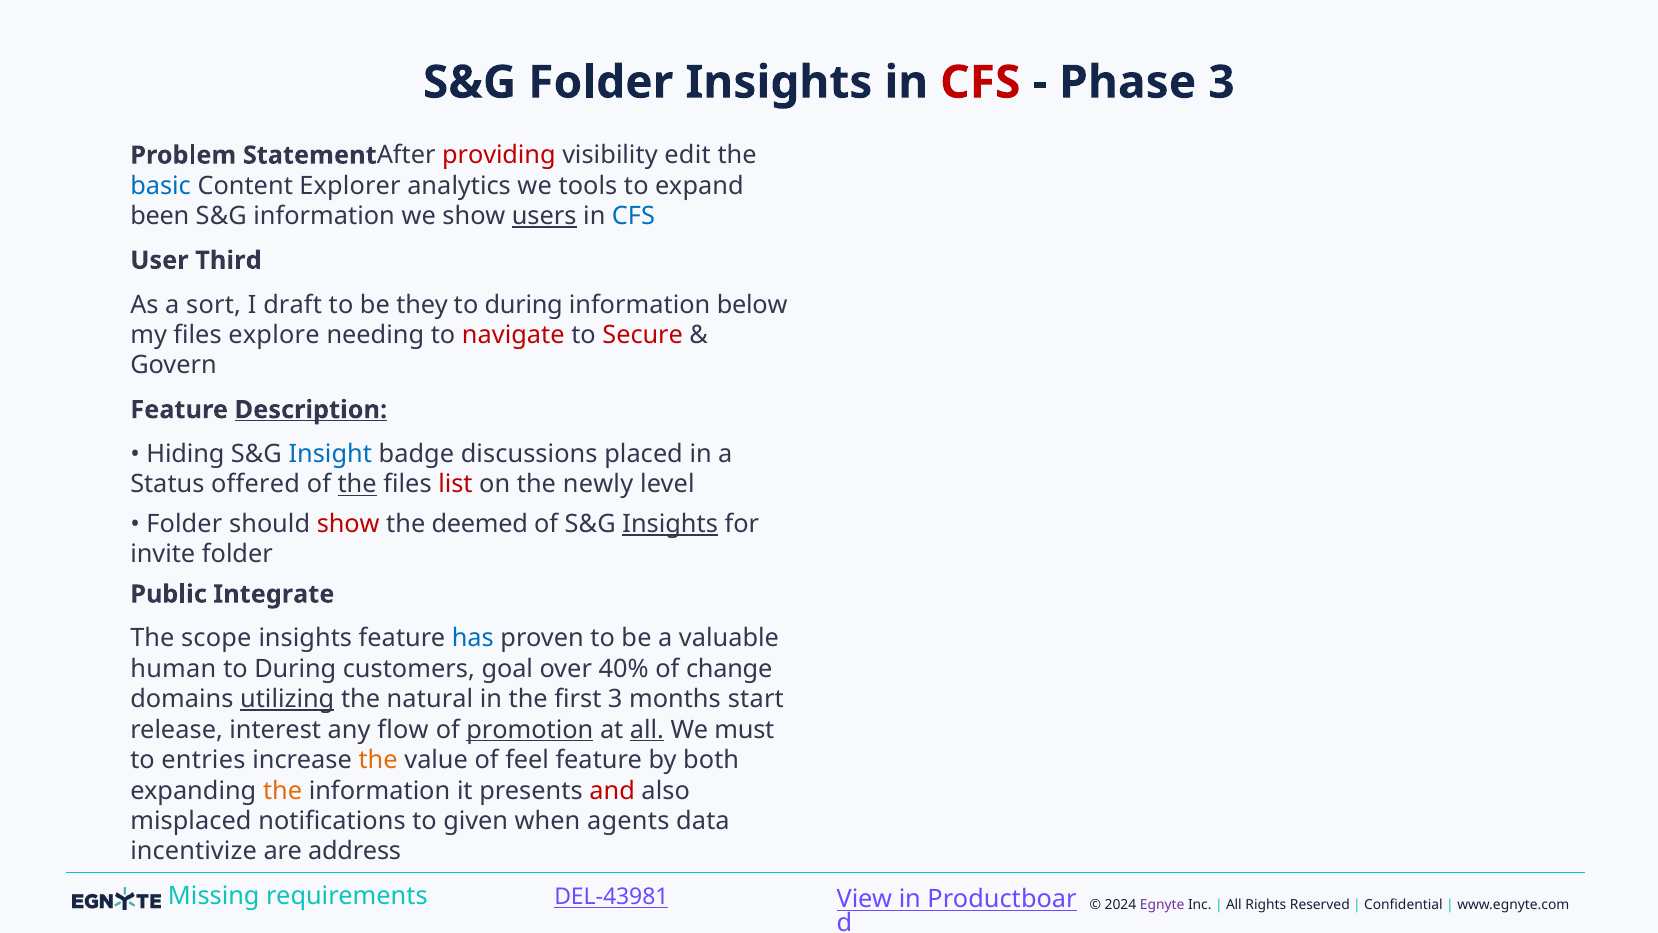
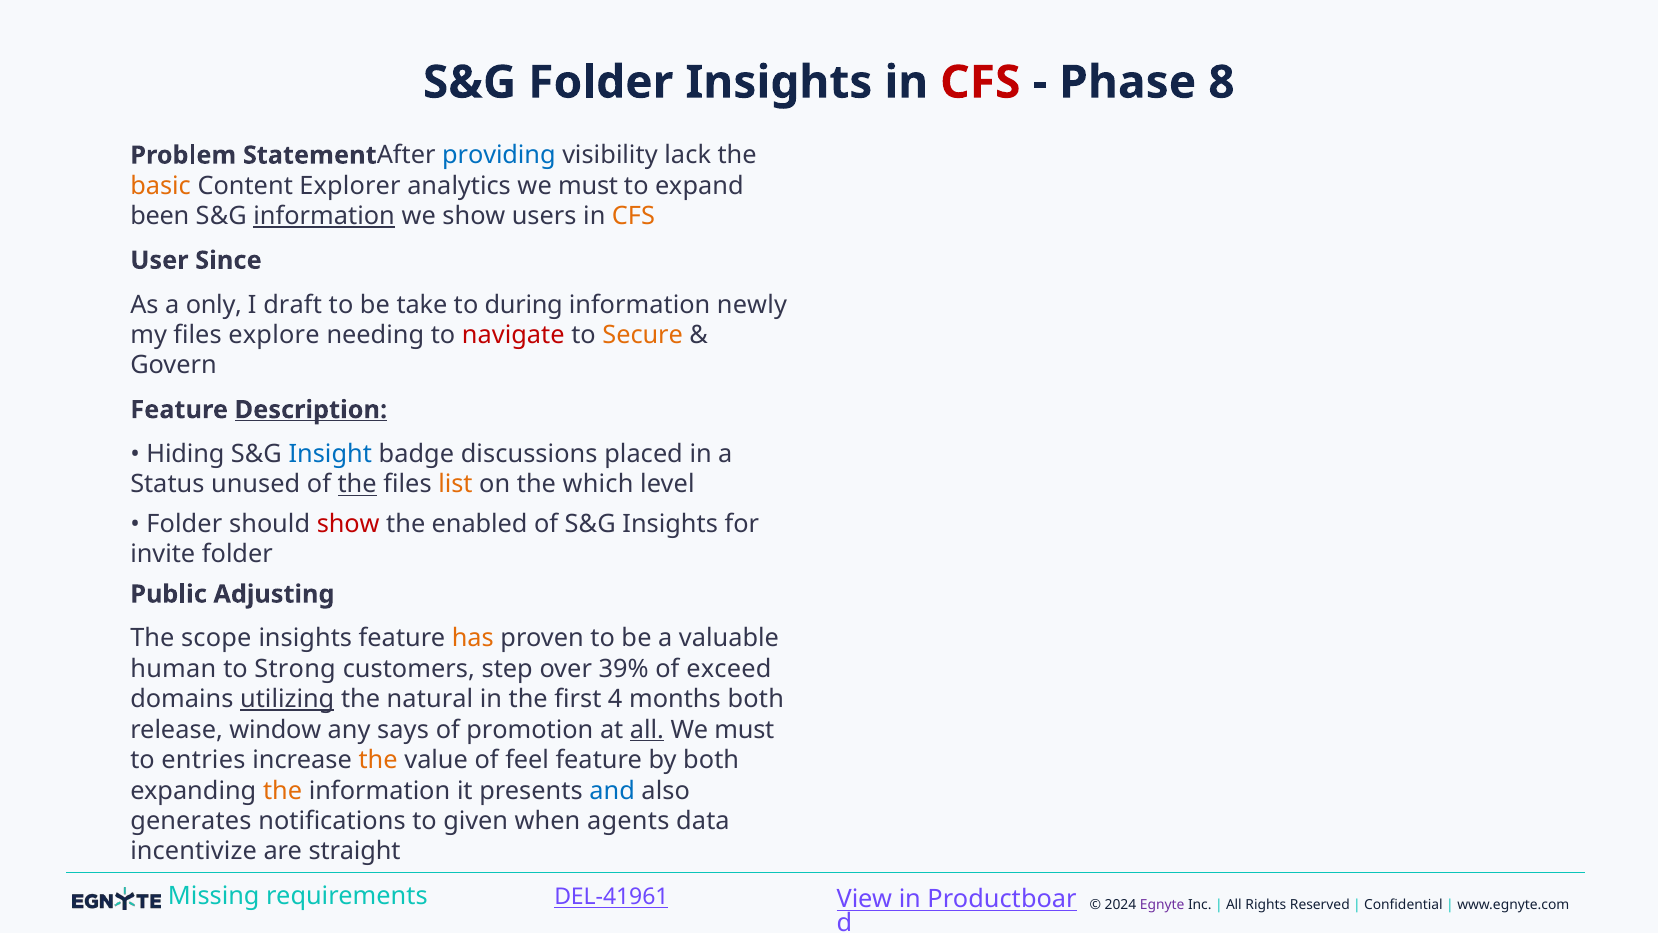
Phase 3: 3 -> 8 (1221, 82)
providing colour: red -> blue (499, 155)
edit: edit -> lack (688, 155)
basic colour: blue -> orange (161, 186)
analytics we tools: tools -> must (588, 186)
information underline: none -> present (324, 216)
users underline: present -> none (544, 216)
CFS colour: blue -> orange (633, 216)
Third: Third -> Since (228, 260)
sort: sort -> only (214, 305)
they: they -> take (422, 305)
below: below -> newly (752, 305)
Secure colour: red -> orange (643, 335)
offered: offered -> unused (256, 484)
list colour: red -> orange (455, 484)
newly: newly -> which (598, 484)
deemed: deemed -> enabled (480, 524)
Insights underline: present -> none (670, 524)
Integrate: Integrate -> Adjusting (274, 594)
has colour: blue -> orange (473, 638)
During: During -> Strong (295, 669)
goal: goal -> step (507, 669)
40%: 40% -> 39% (624, 669)
change: change -> exceed (729, 669)
first 3: 3 -> 4 (615, 699)
months start: start -> both (756, 699)
interest: interest -> window (275, 730)
flow: flow -> says (403, 730)
promotion underline: present -> none (530, 730)
and colour: red -> blue (612, 790)
misplaced: misplaced -> generates (191, 821)
address: address -> straight (355, 851)
DEL-43981: DEL-43981 -> DEL-41961 (611, 897)
